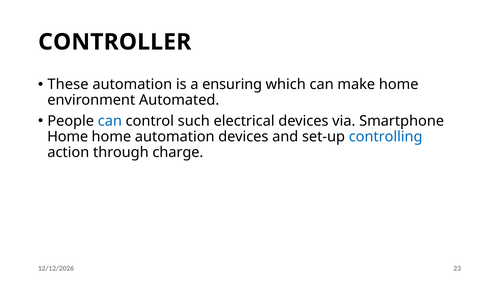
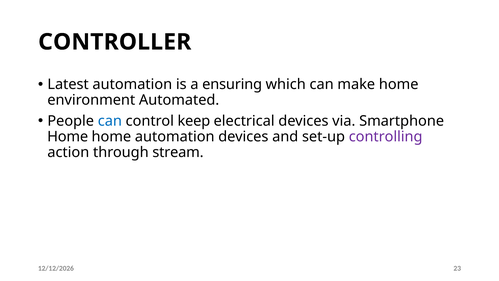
These: These -> Latest (68, 84)
such: such -> keep (194, 121)
controlling colour: blue -> purple (386, 137)
charge: charge -> stream (178, 152)
